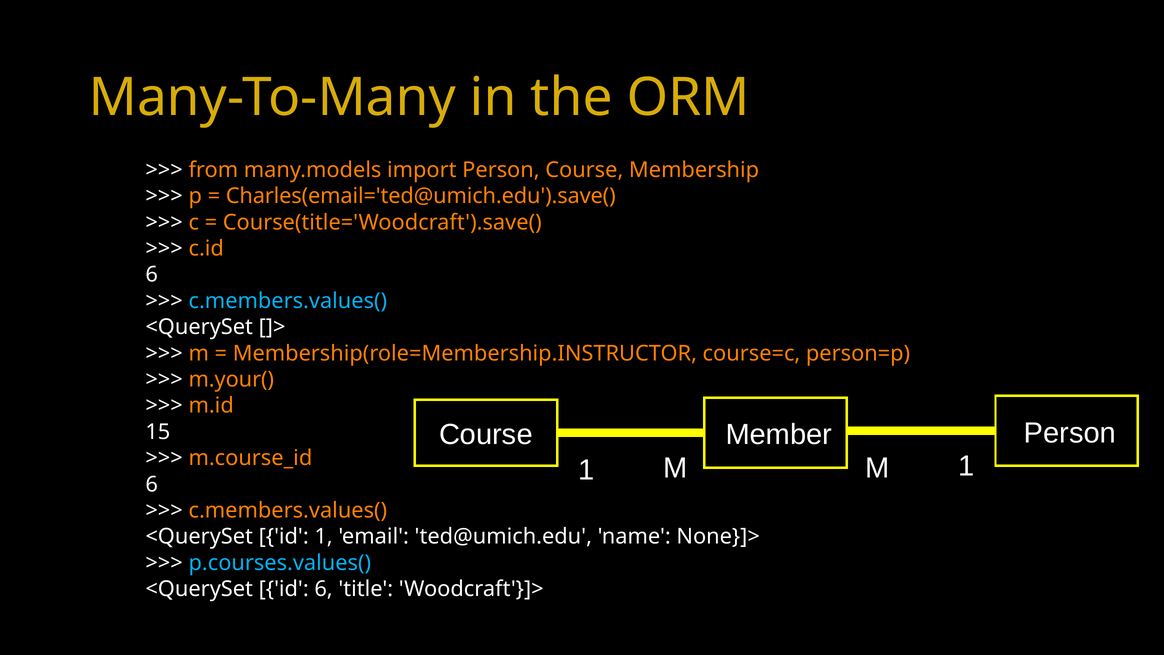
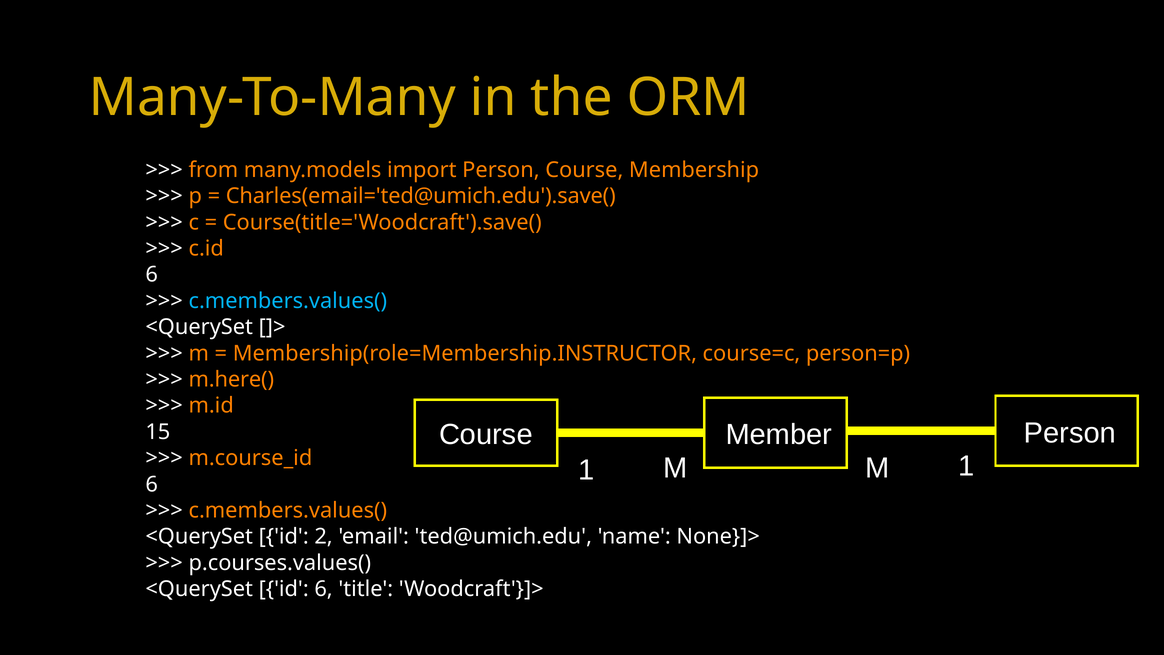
m.your(: m.your( -> m.here( (231, 379)
id 1: 1 -> 2 (324, 536)
p.courses.values( colour: light blue -> white (280, 563)
